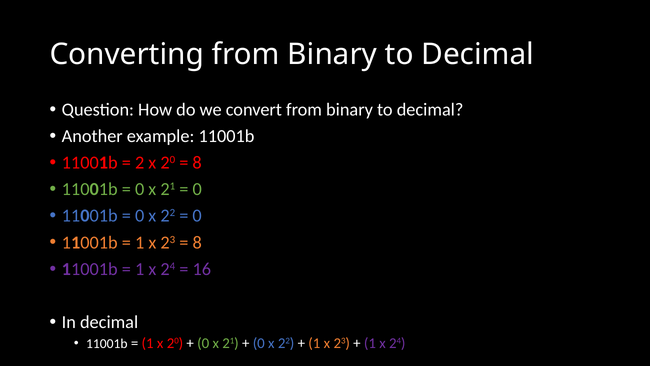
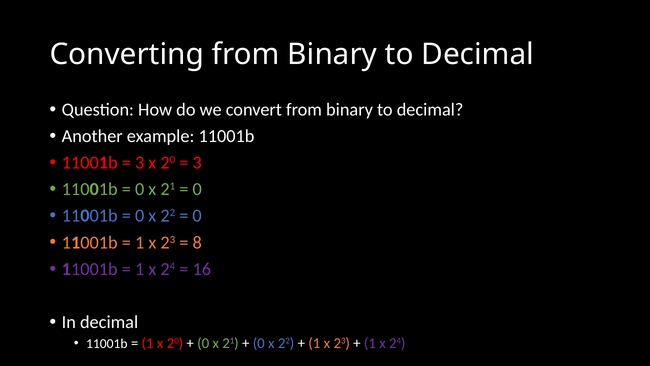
2: 2 -> 3 (140, 163)
8: 8 -> 3 (197, 163)
